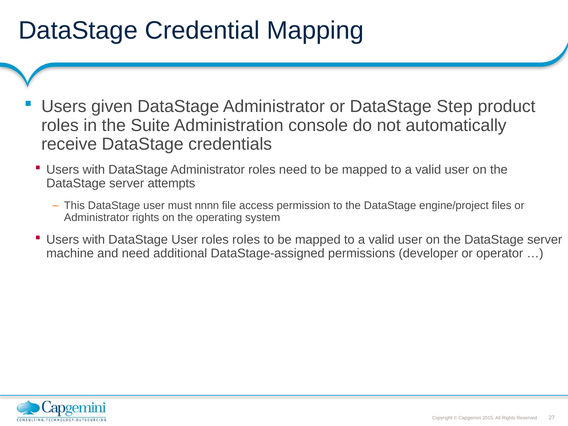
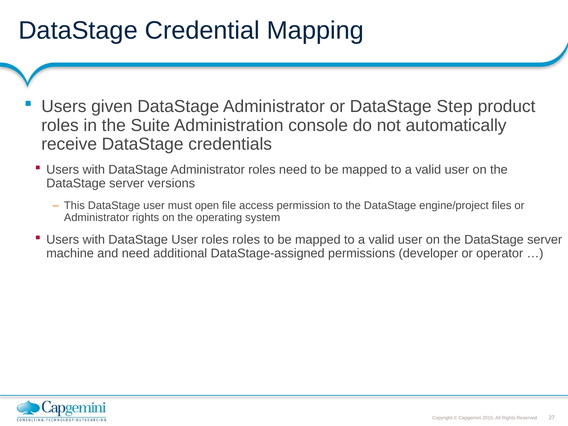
attempts: attempts -> versions (171, 183)
nnnn: nnnn -> open (207, 206)
